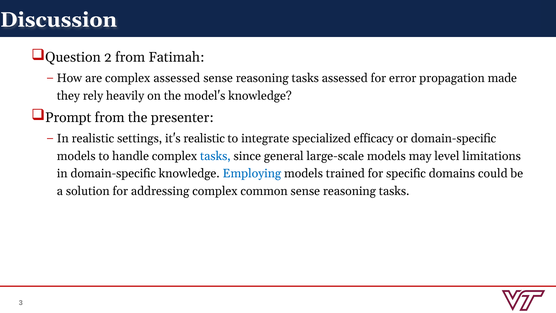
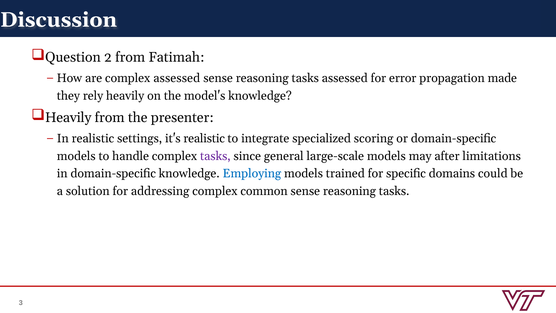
Prompt: Prompt -> Heavily (68, 118)
efficacy: efficacy -> scoring (374, 138)
tasks colour: blue -> purple (215, 156)
level: level -> after (447, 156)
